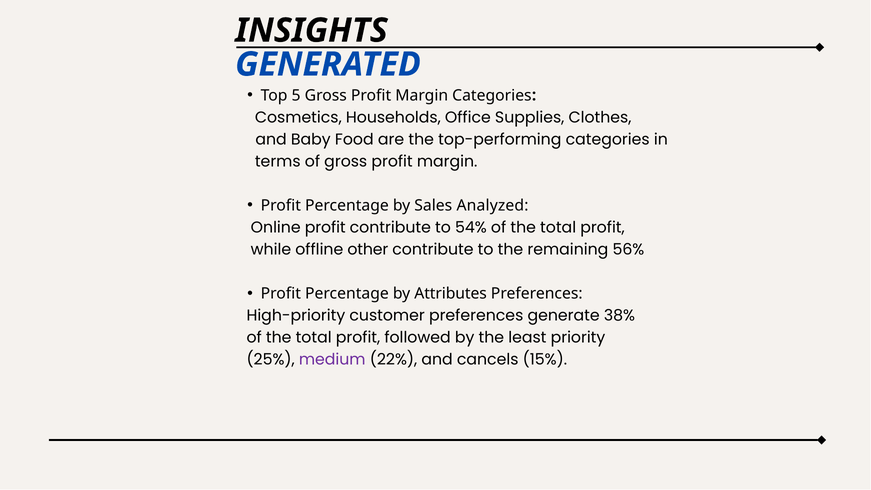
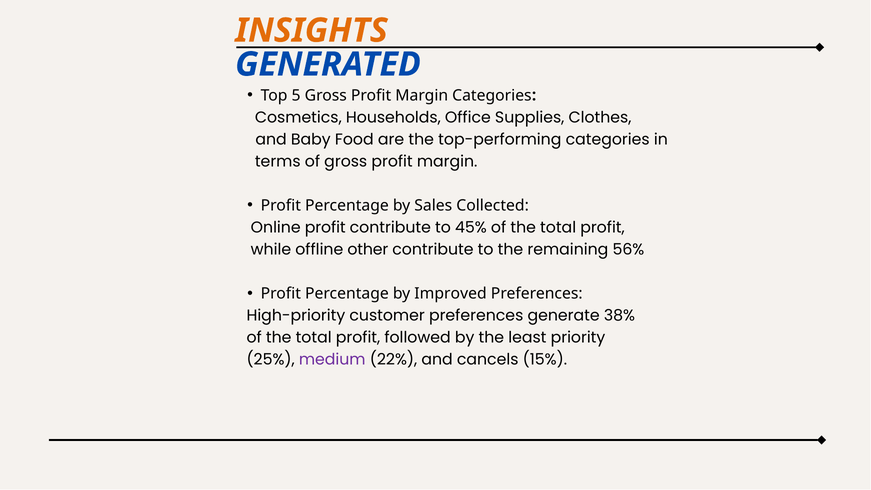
INSIGHTS colour: black -> orange (311, 31)
Analyzed: Analyzed -> Collected (493, 206)
54%: 54% -> 45% (471, 228)
Attributes: Attributes -> Improved (451, 294)
